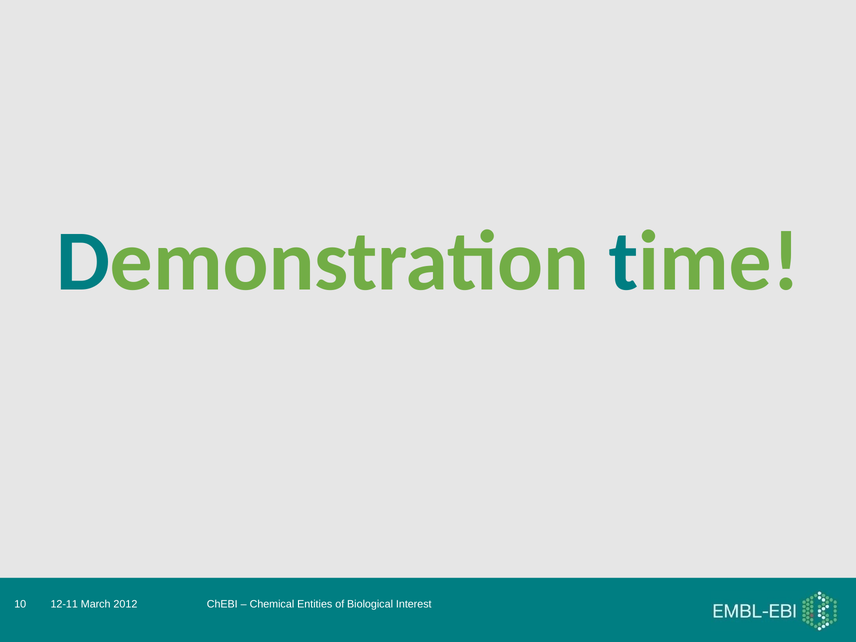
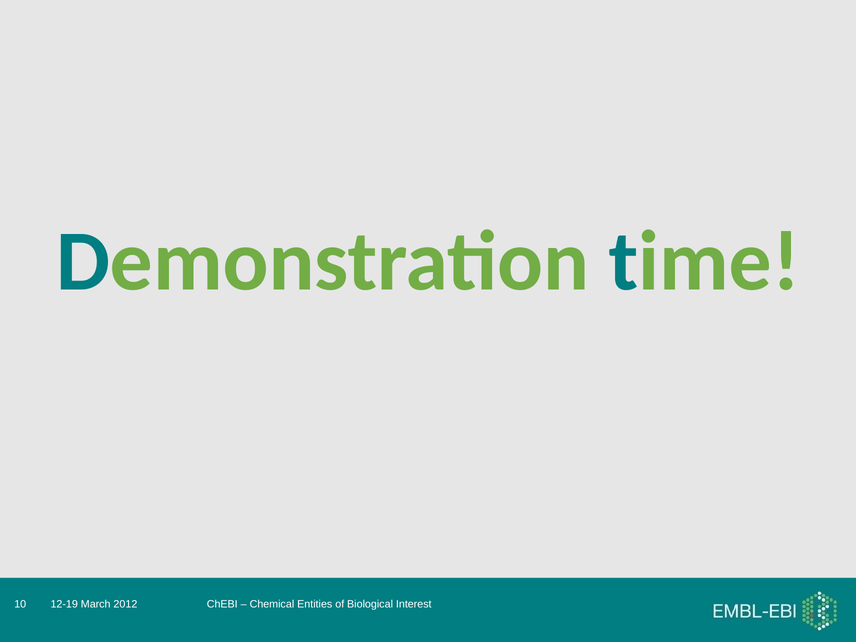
12-11: 12-11 -> 12-19 (64, 604)
